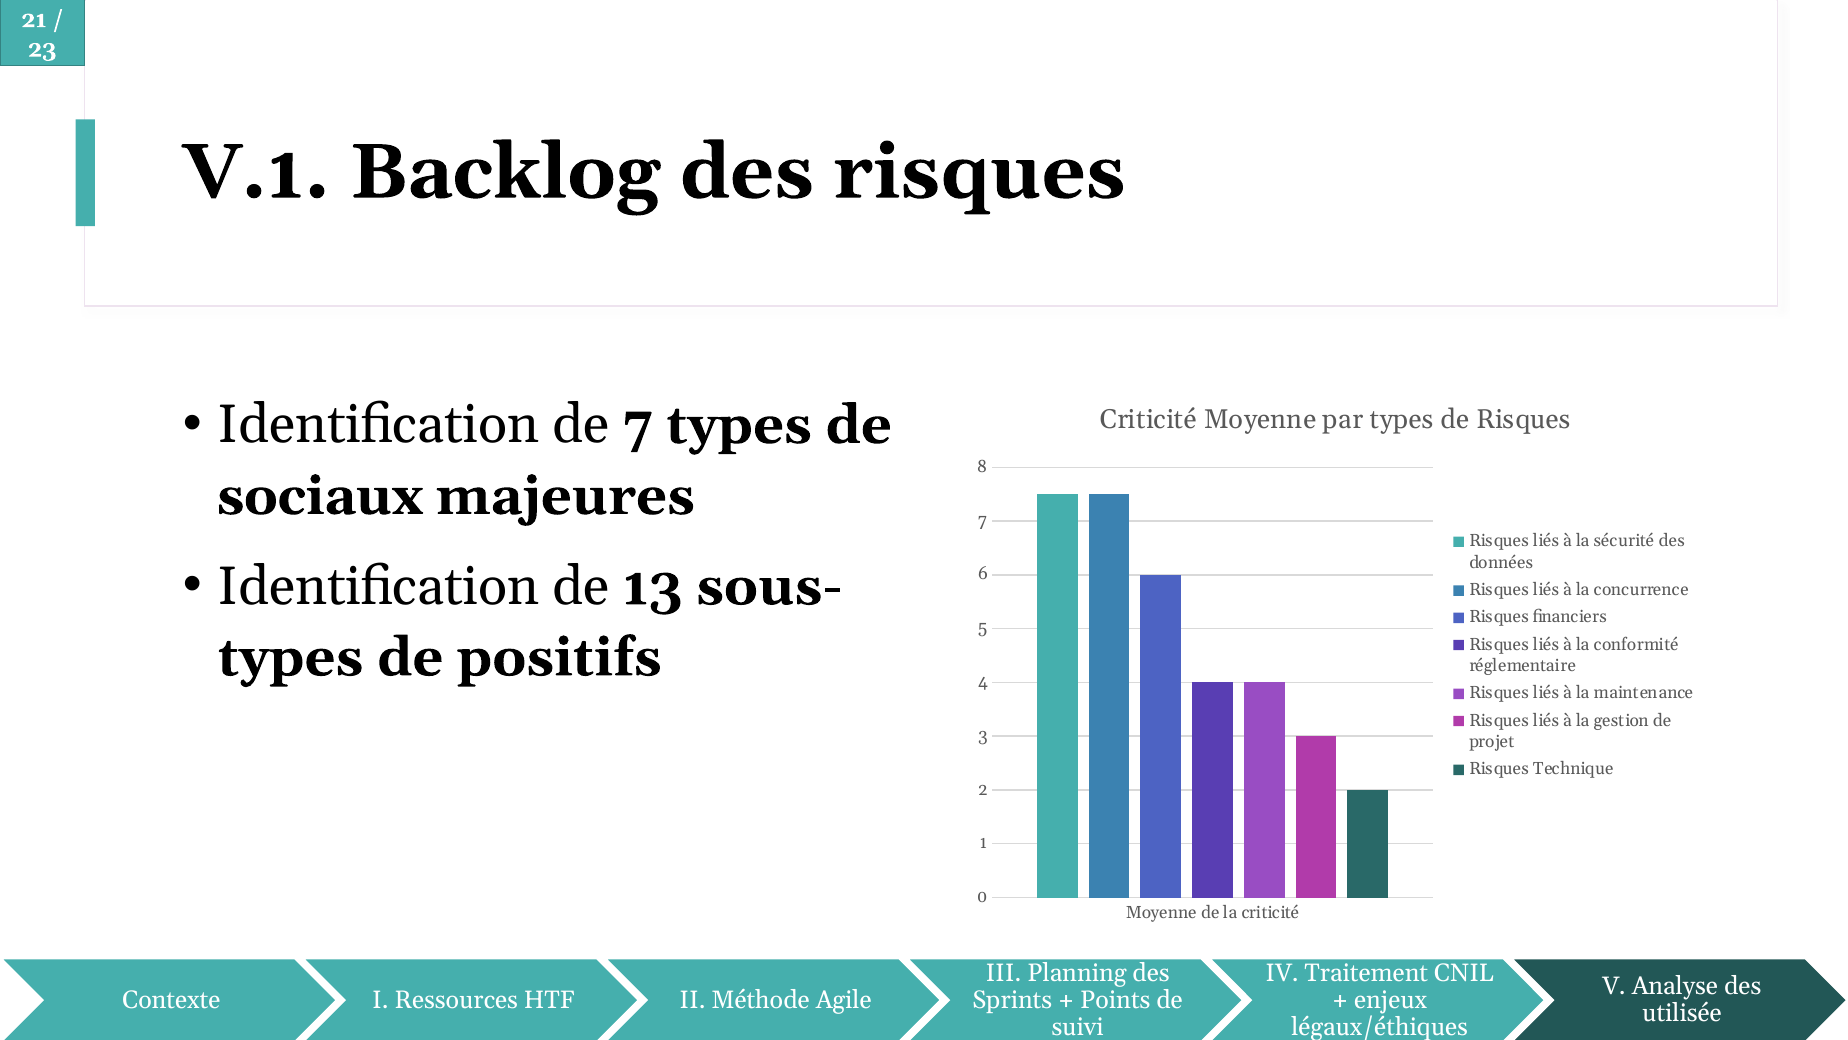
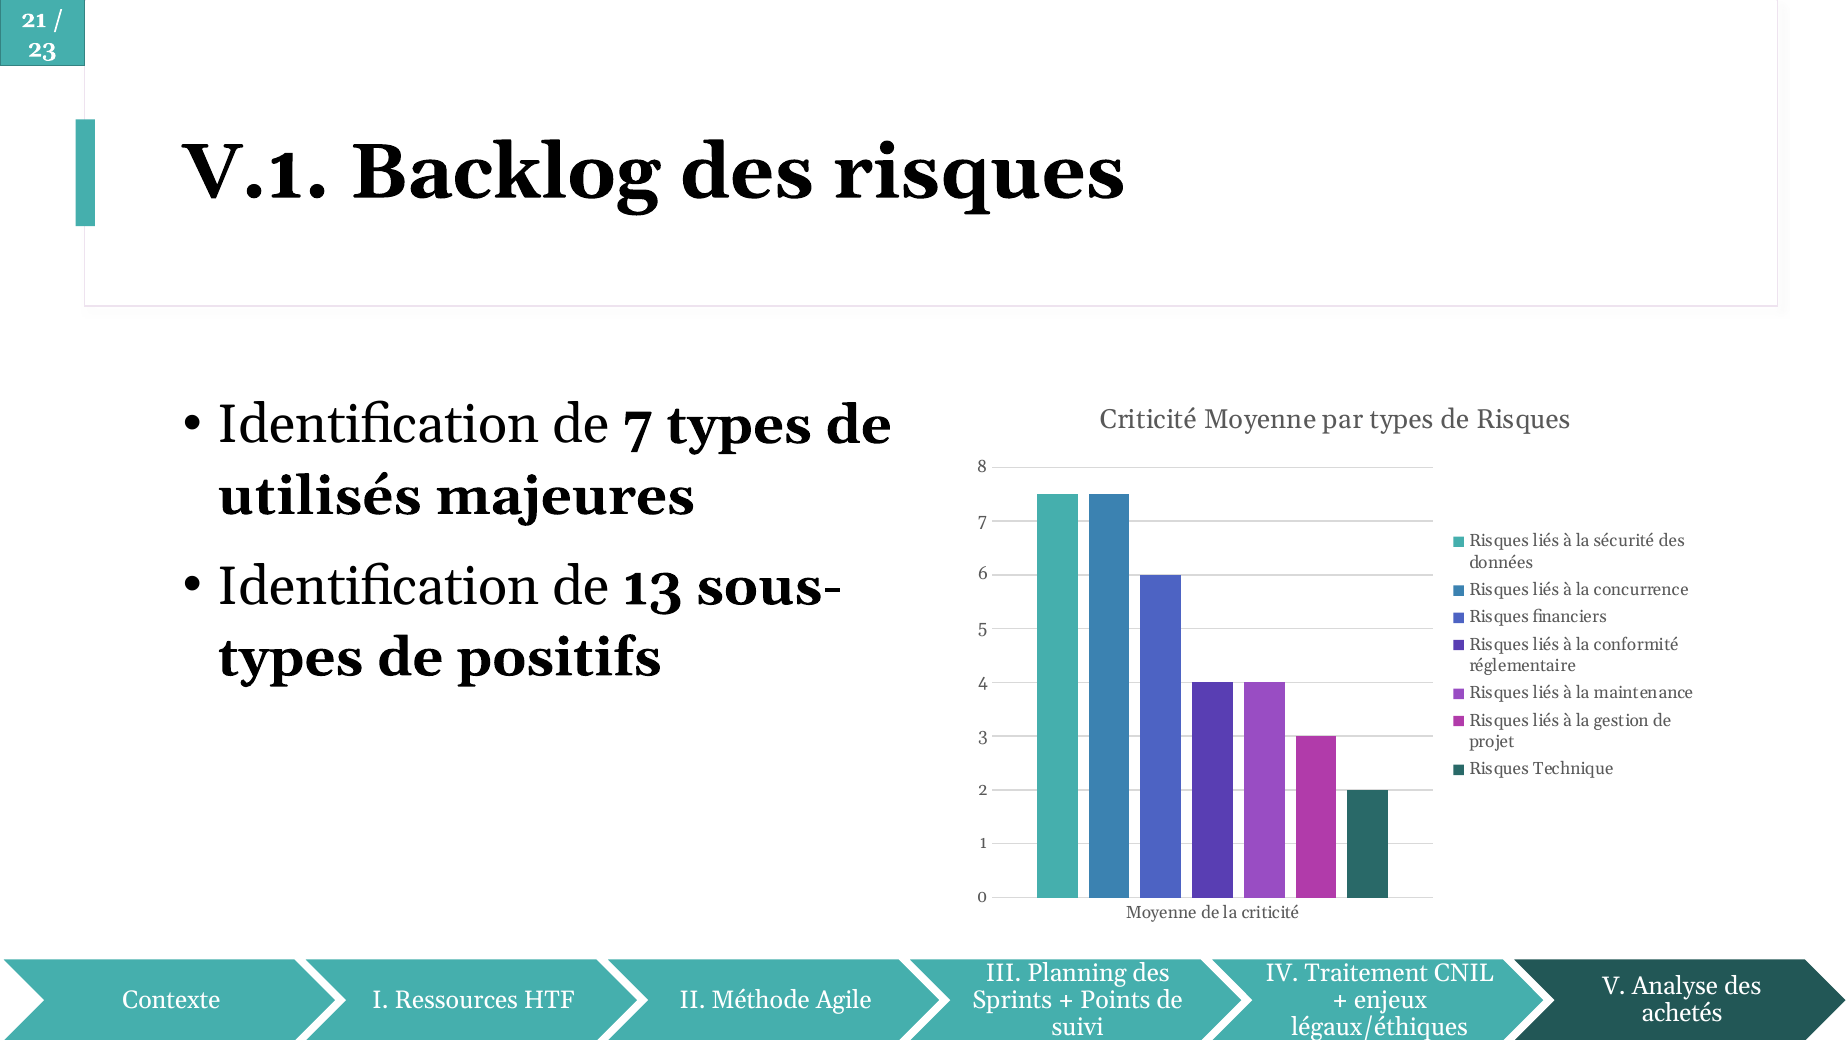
sociaux: sociaux -> utilisés (319, 496)
utilisée: utilisée -> achetés (1682, 1013)
